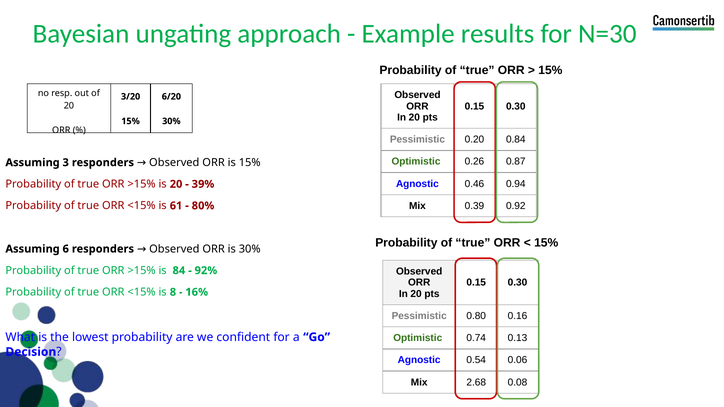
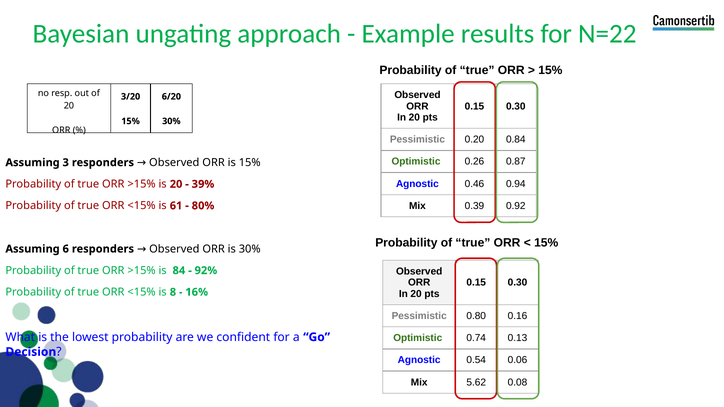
N=30: N=30 -> N=22 (607, 34)
2.68: 2.68 -> 5.62 (476, 382)
